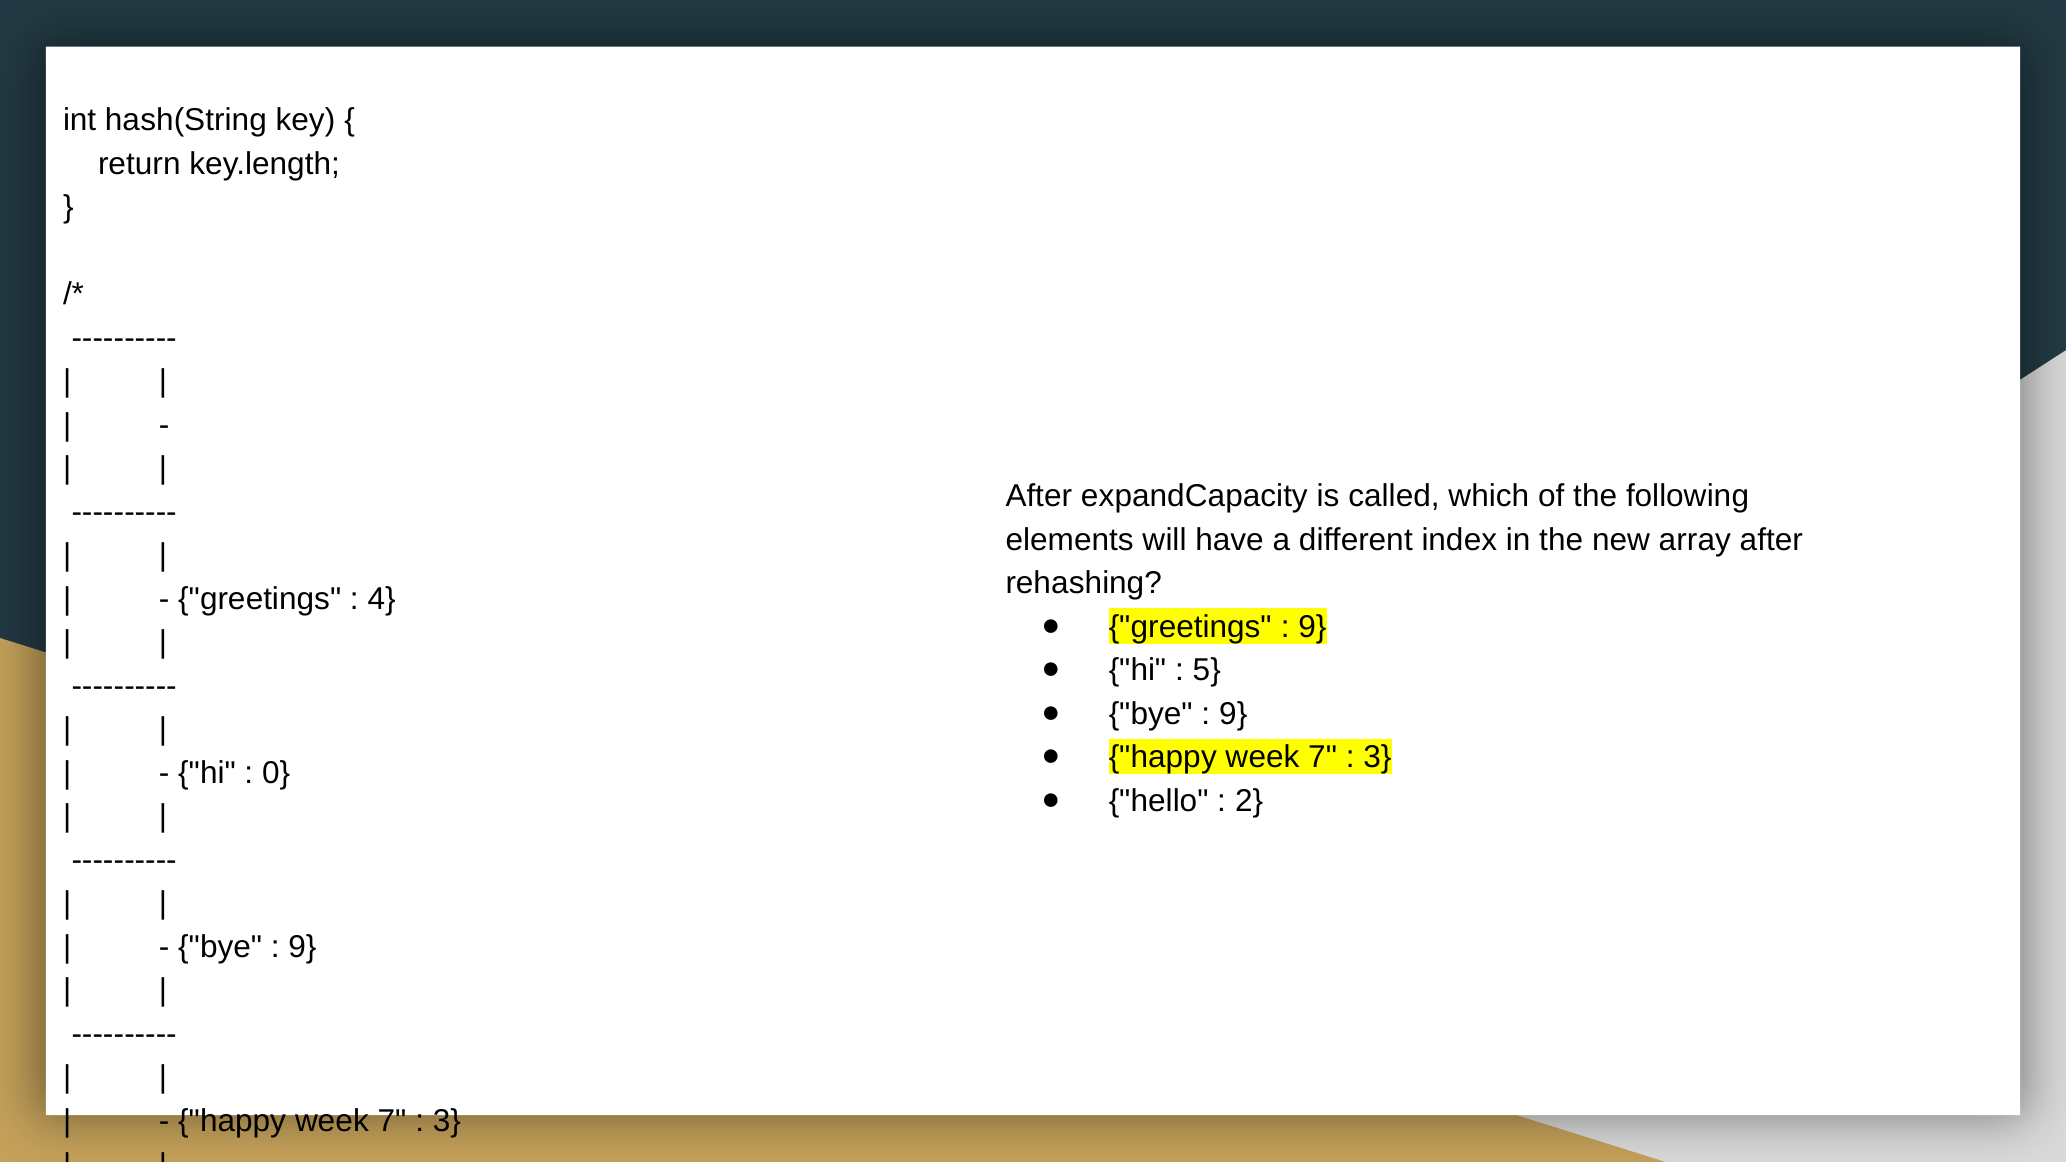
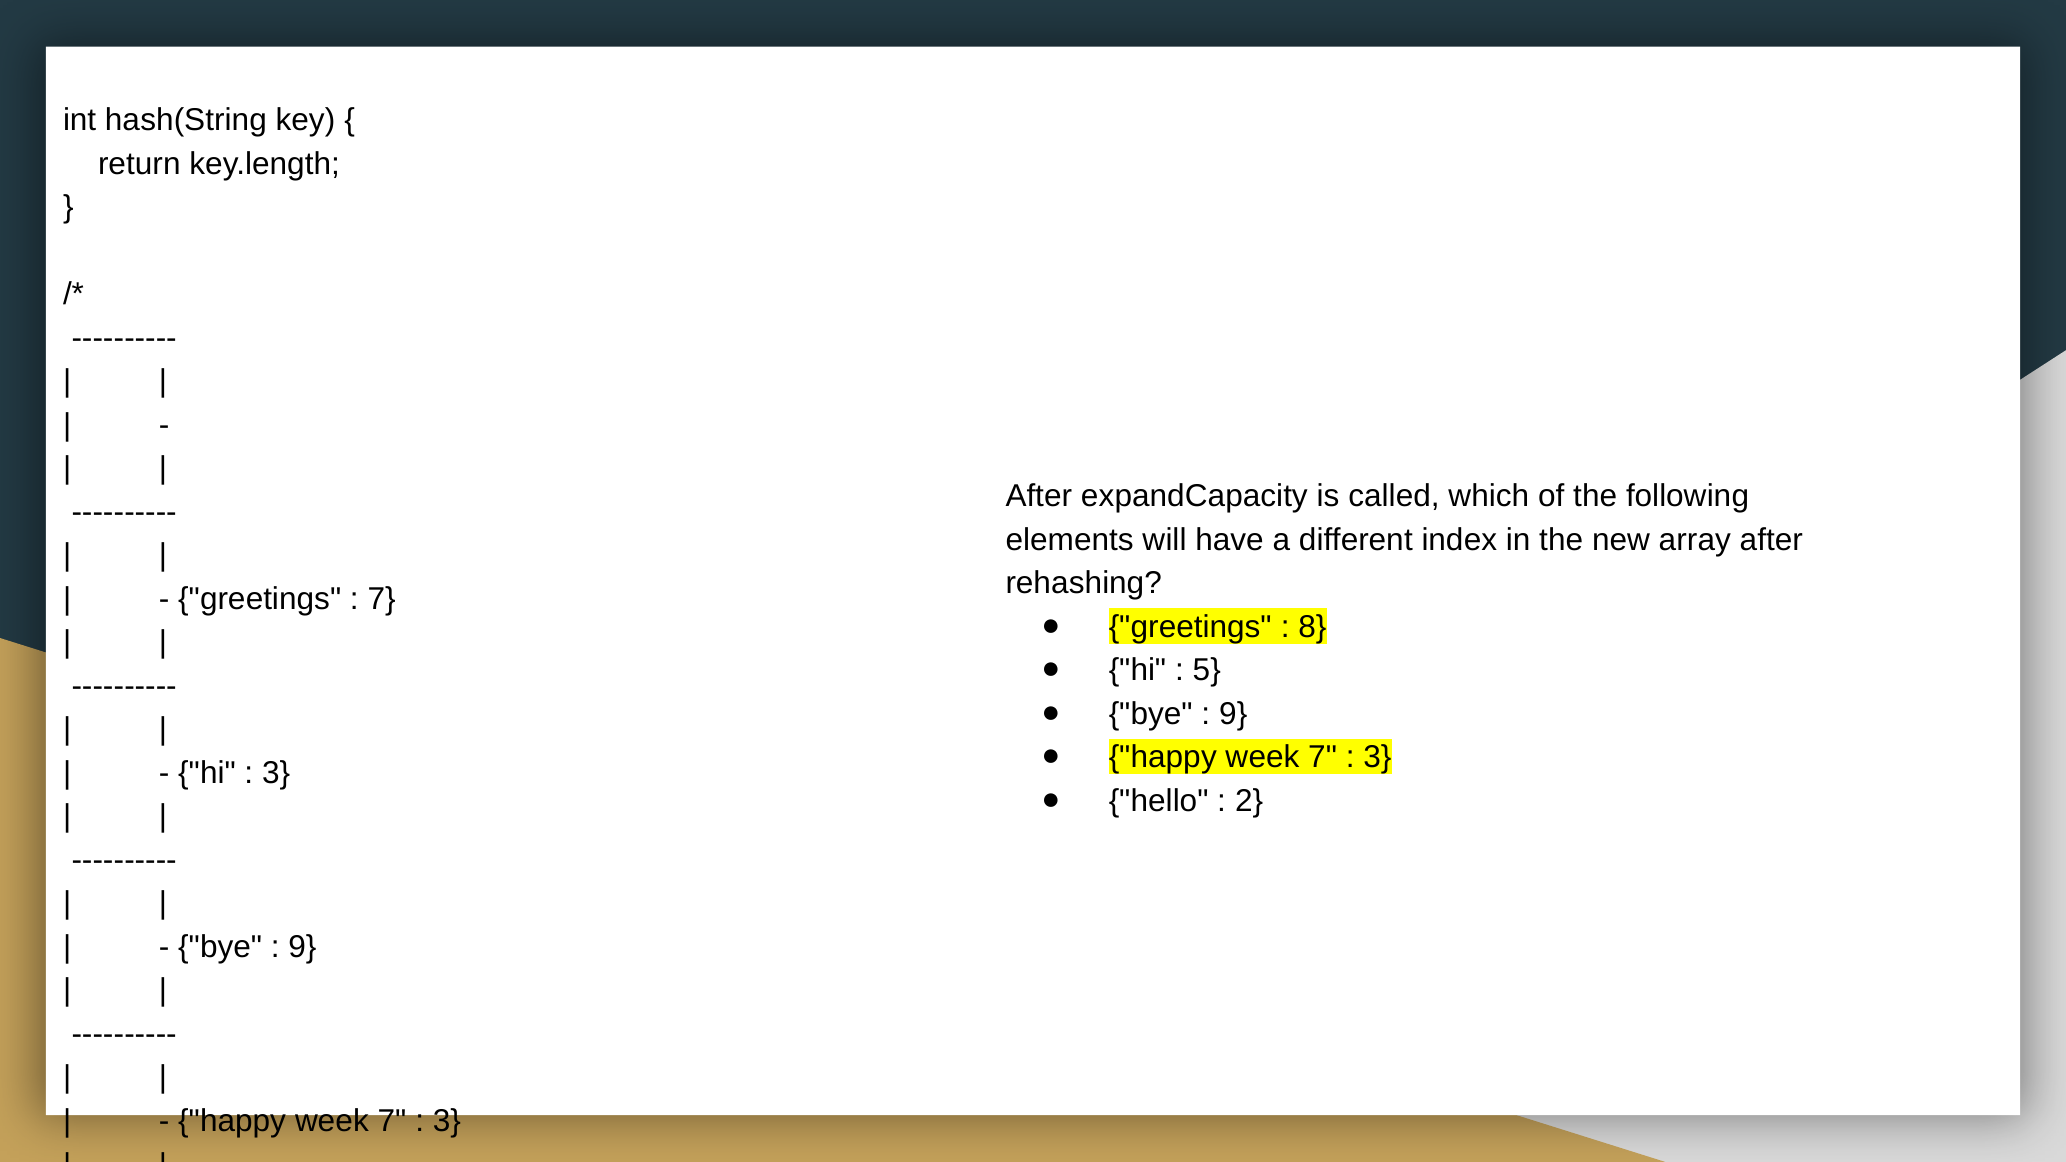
4: 4 -> 7 (382, 599)
9: 9 -> 8 (1312, 627)
0: 0 -> 3 (276, 773)
